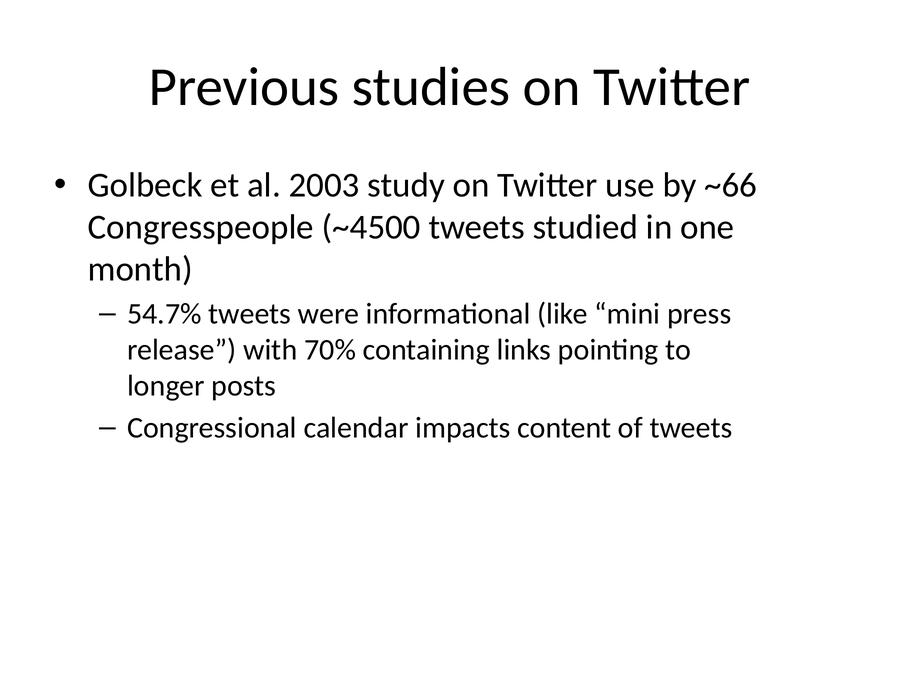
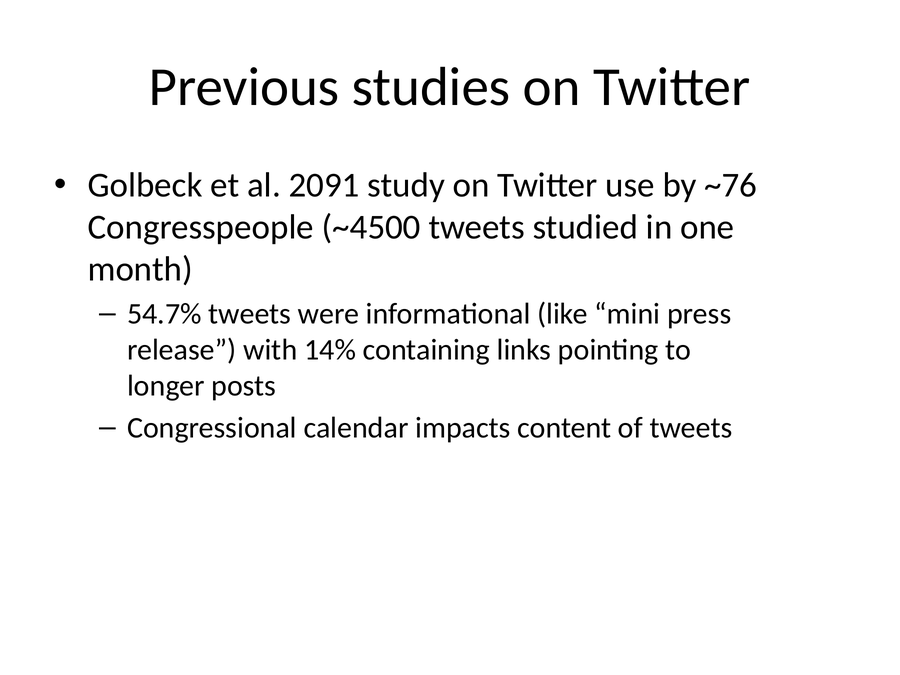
2003: 2003 -> 2091 (324, 185)
~66: ~66 -> ~76 (731, 185)
70%: 70% -> 14% (330, 350)
